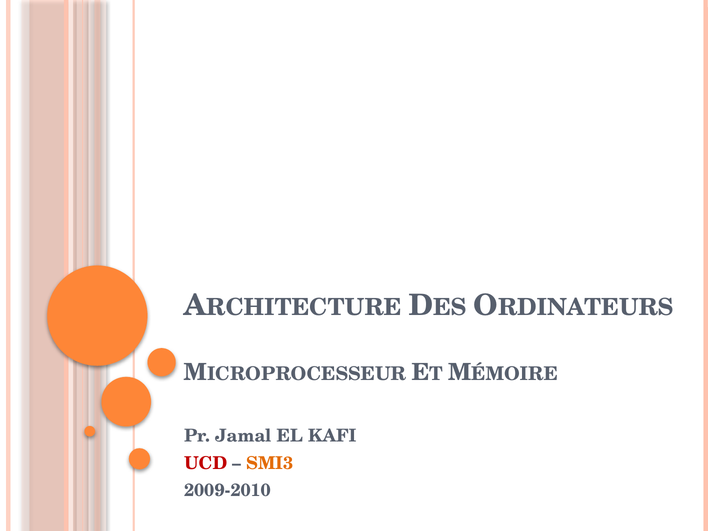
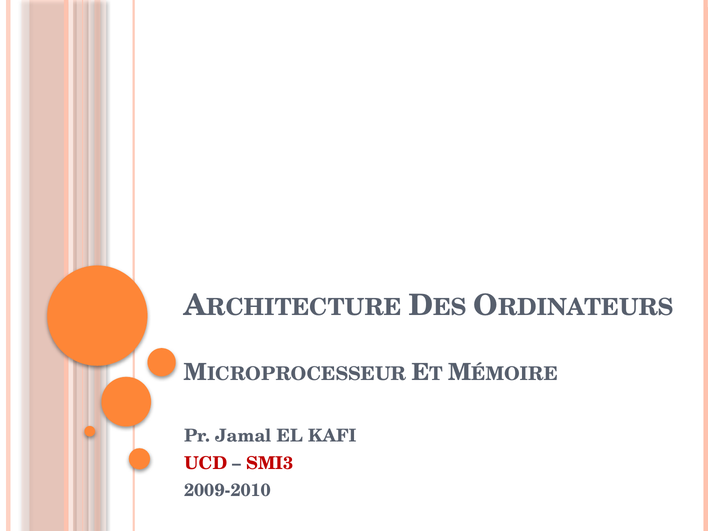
SMI3 colour: orange -> red (270, 463)
